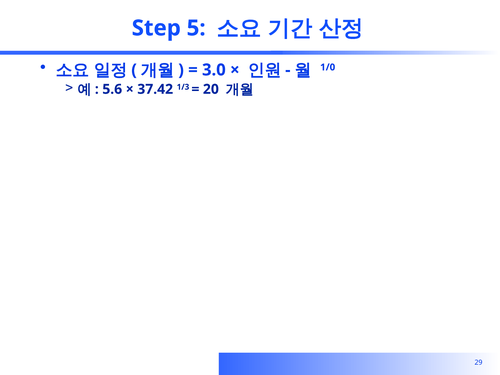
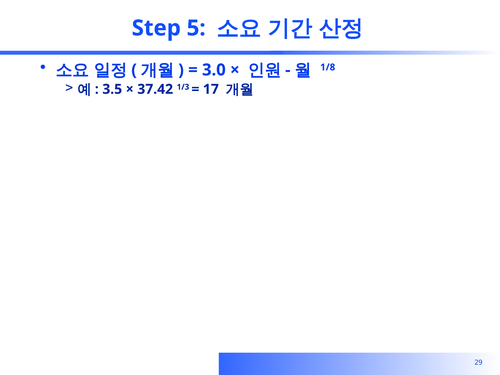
1/0: 1/0 -> 1/8 (328, 67)
5.6: 5.6 -> 3.5 (112, 89)
20: 20 -> 17 (211, 89)
